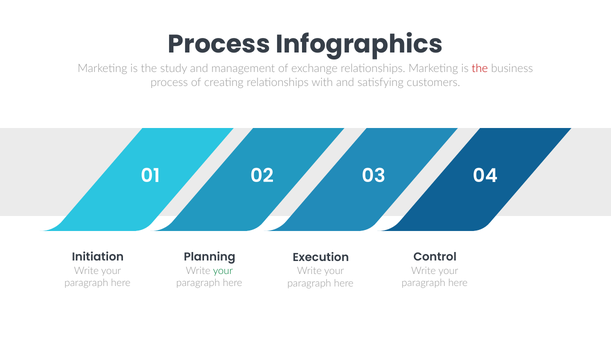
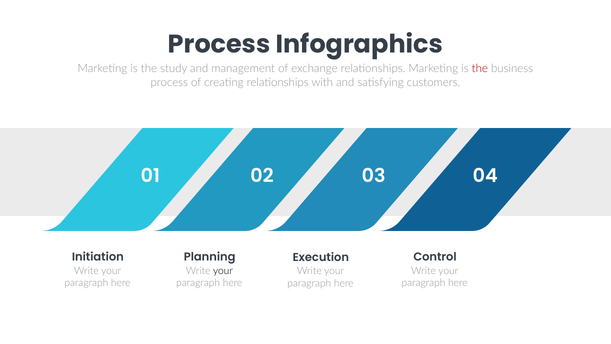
your colour: green -> black (223, 271)
